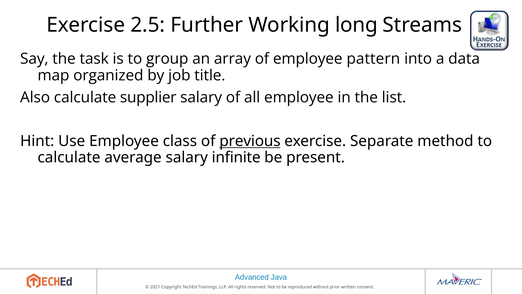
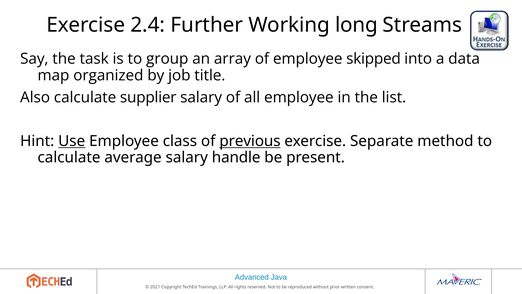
2.5: 2.5 -> 2.4 (148, 25)
pattern: pattern -> skipped (373, 59)
Use underline: none -> present (72, 141)
infinite: infinite -> handle (236, 157)
